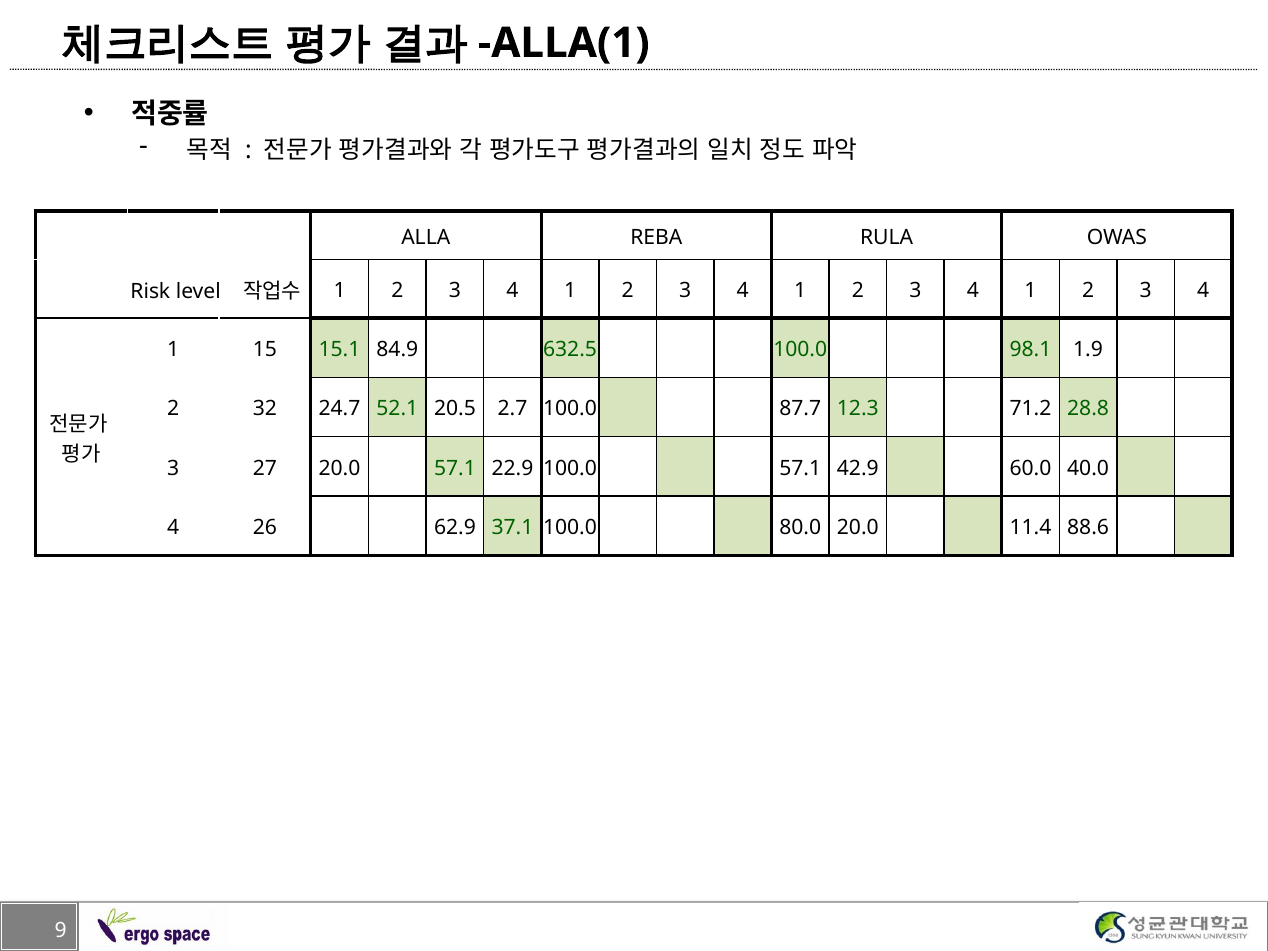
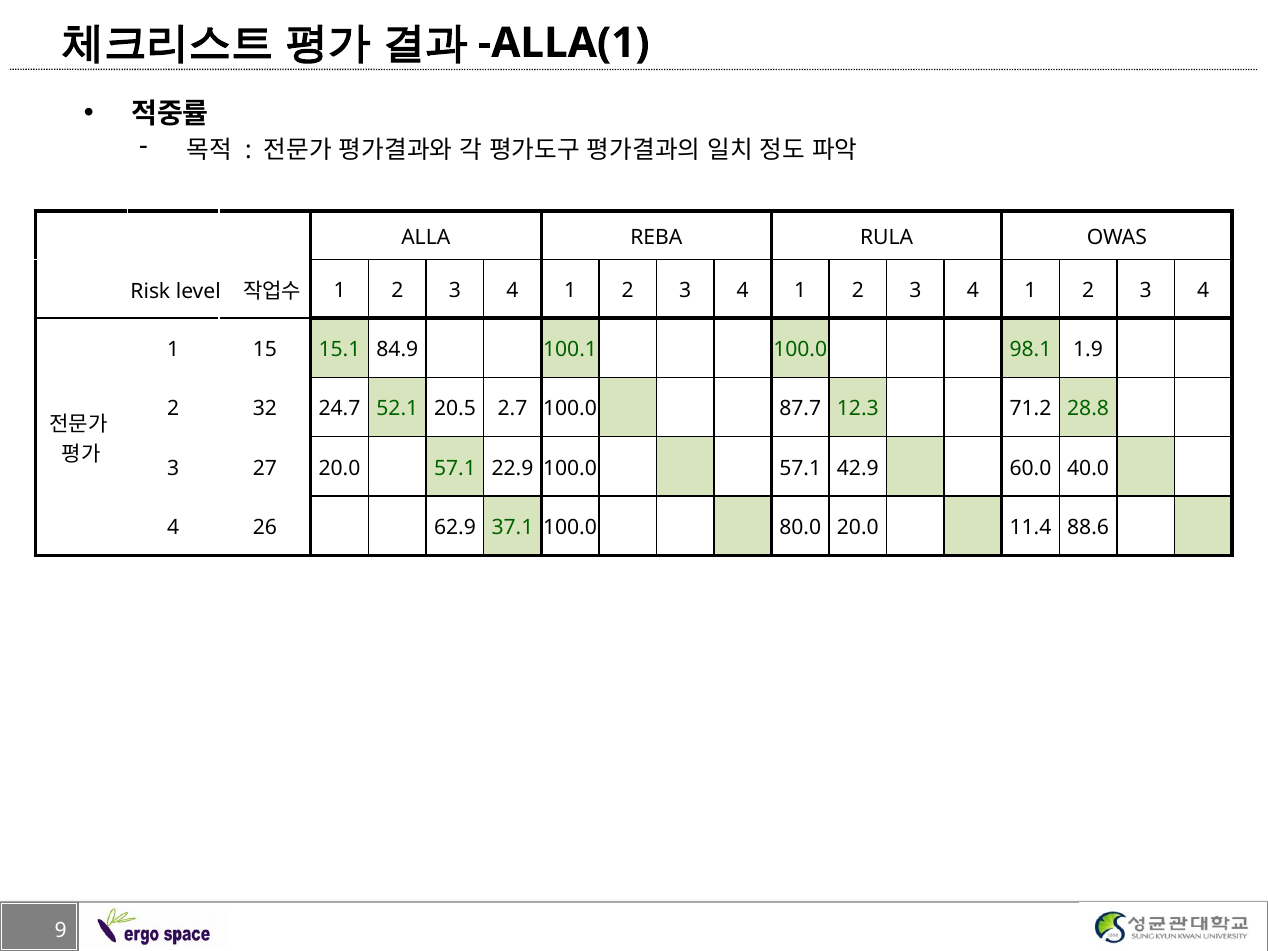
632.5: 632.5 -> 100.1 (570, 350)
